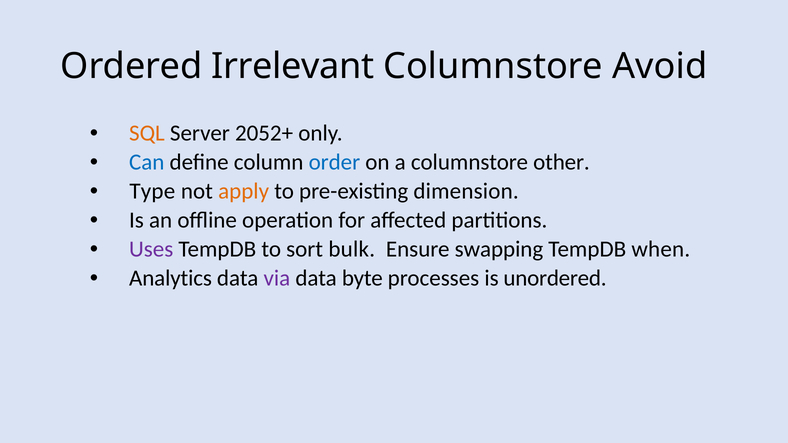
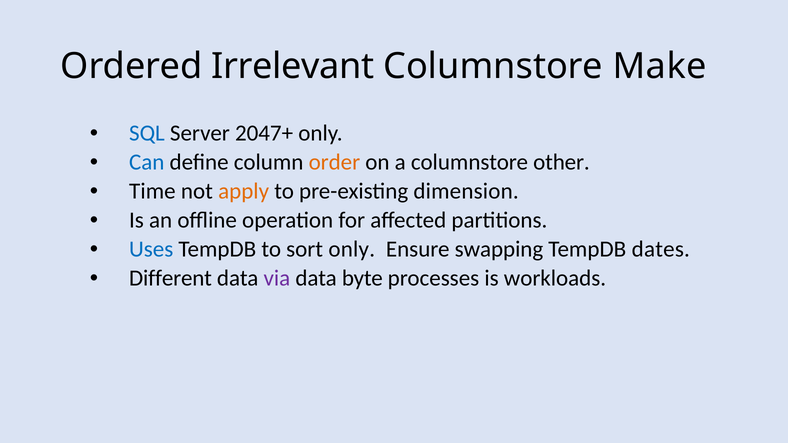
Avoid: Avoid -> Make (660, 66)
SQL colour: orange -> blue (147, 133)
2052+: 2052+ -> 2047+ (264, 133)
order colour: blue -> orange (334, 162)
Type: Type -> Time (152, 191)
Uses colour: purple -> blue (151, 249)
sort bulk: bulk -> only (352, 249)
when: when -> dates (661, 249)
Analytics: Analytics -> Different (171, 278)
unordered: unordered -> workloads (555, 278)
